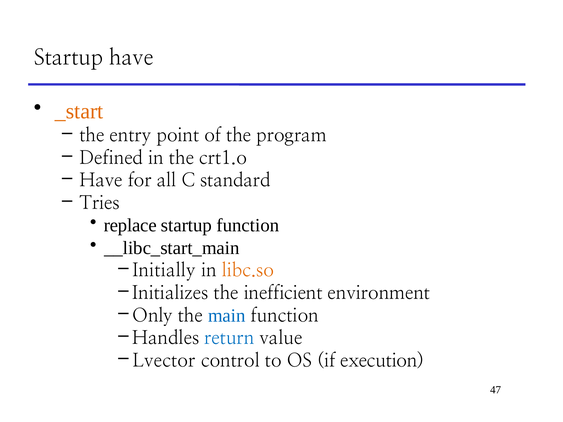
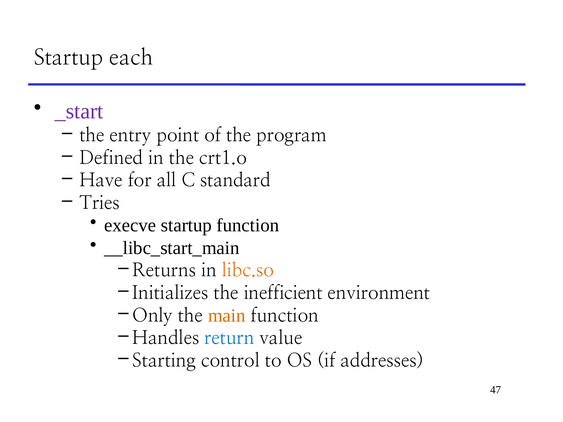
Startup have: have -> each (131, 58)
_start colour: orange -> purple (79, 111)
replace: replace -> execve (130, 226)
Initially: Initially -> Returns (164, 271)
main colour: blue -> orange (227, 316)
Lvector: Lvector -> Starting (164, 361)
execution: execution -> addresses (382, 361)
